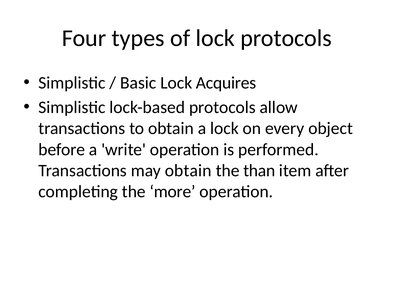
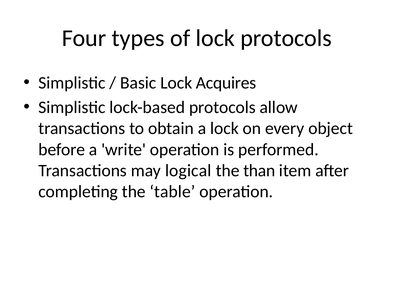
may obtain: obtain -> logical (188, 170)
more: more -> table (172, 191)
